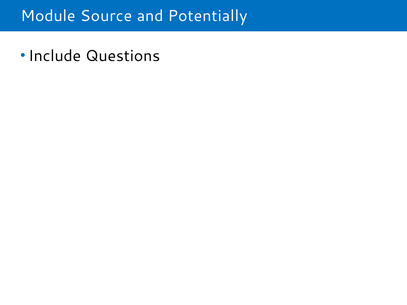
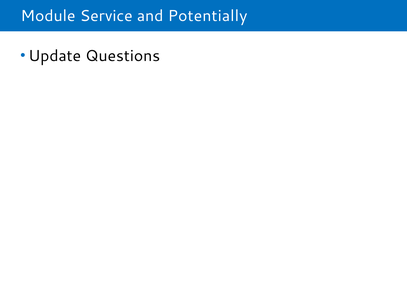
Source: Source -> Service (106, 16)
Include: Include -> Update (55, 56)
